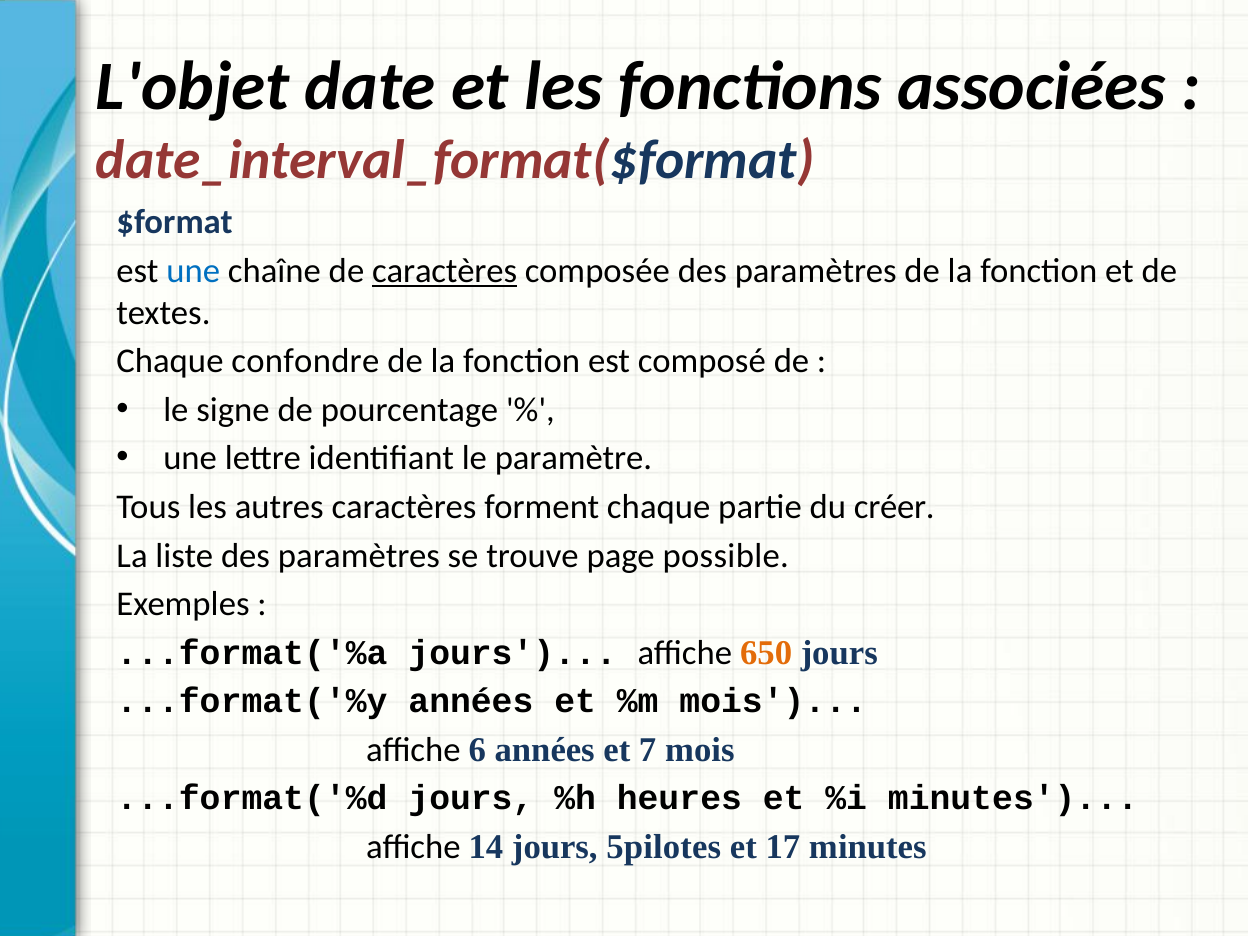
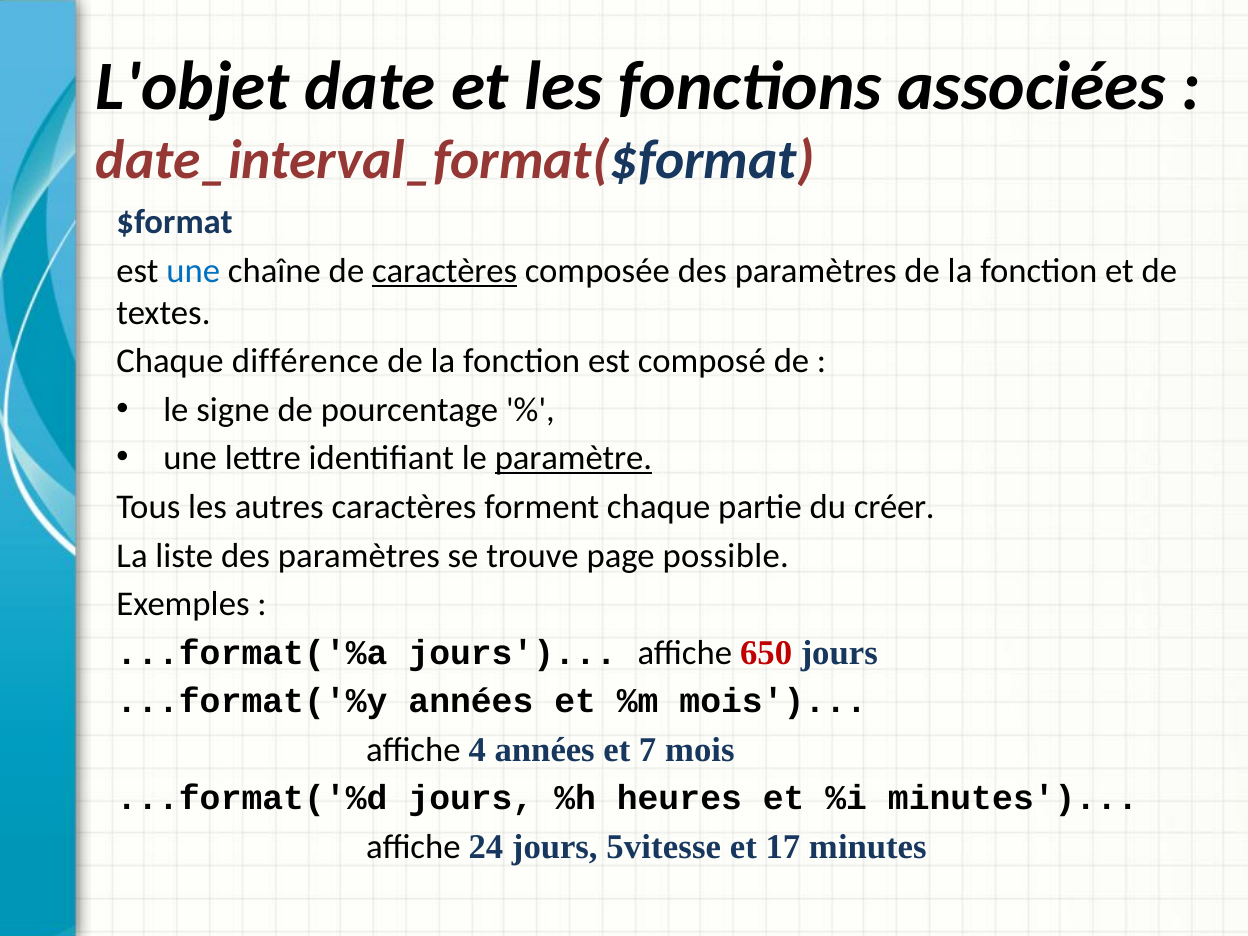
confondre: confondre -> différence (305, 361)
paramètre underline: none -> present (573, 458)
650 colour: orange -> red (766, 653)
6: 6 -> 4 (477, 750)
14: 14 -> 24 (486, 847)
5pilotes: 5pilotes -> 5vitesse (664, 847)
